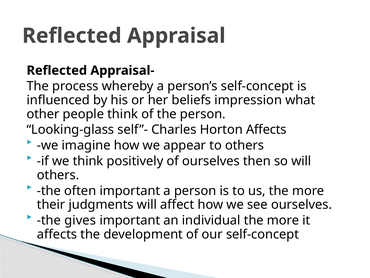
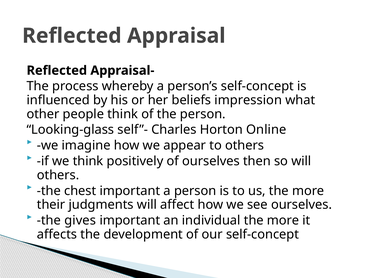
Horton Affects: Affects -> Online (266, 130)
often: often -> chest (80, 190)
